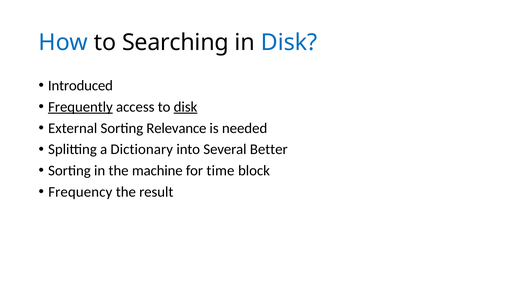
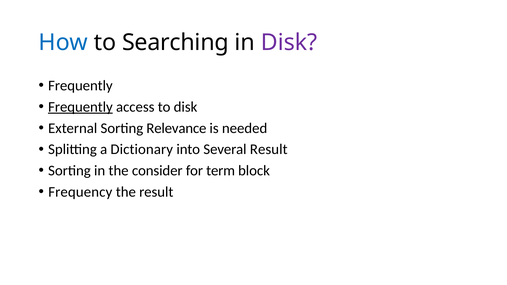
Disk colour: blue -> purple (289, 43)
Introduced: Introduced -> Frequently (80, 86)
disk underline: present -> none (186, 107)
Several Better: Better -> Result (269, 149)
machine: machine -> consider (157, 171)
time: time -> term (221, 171)
